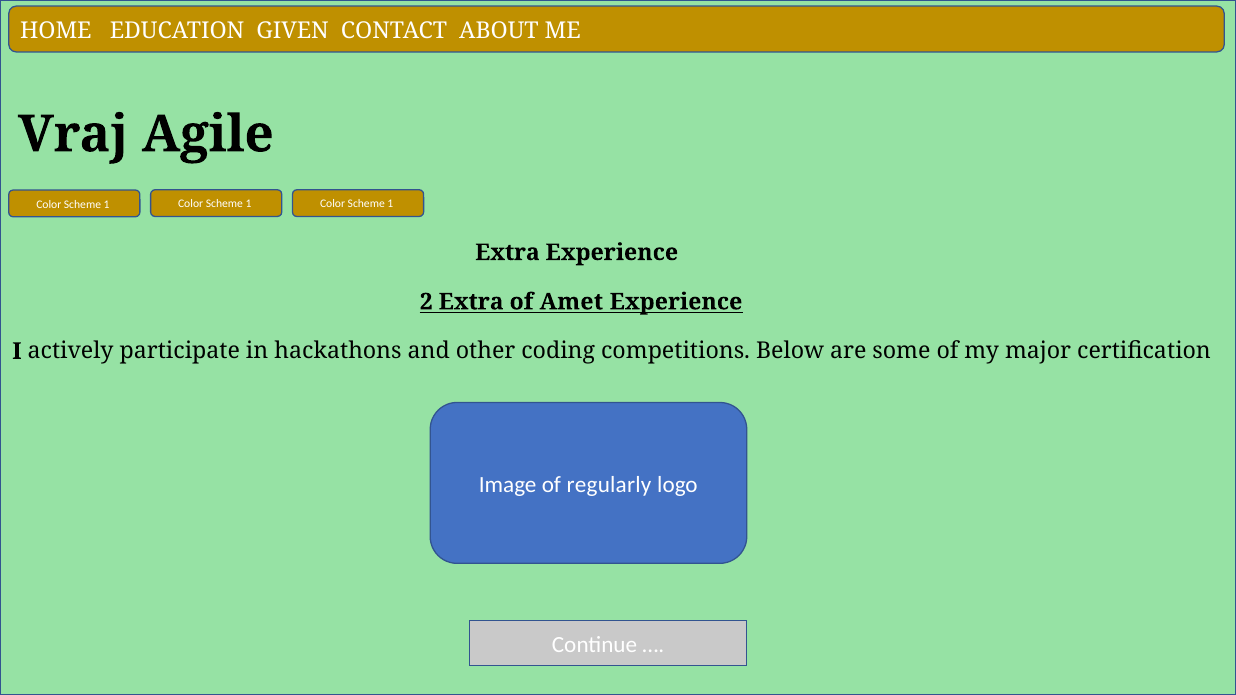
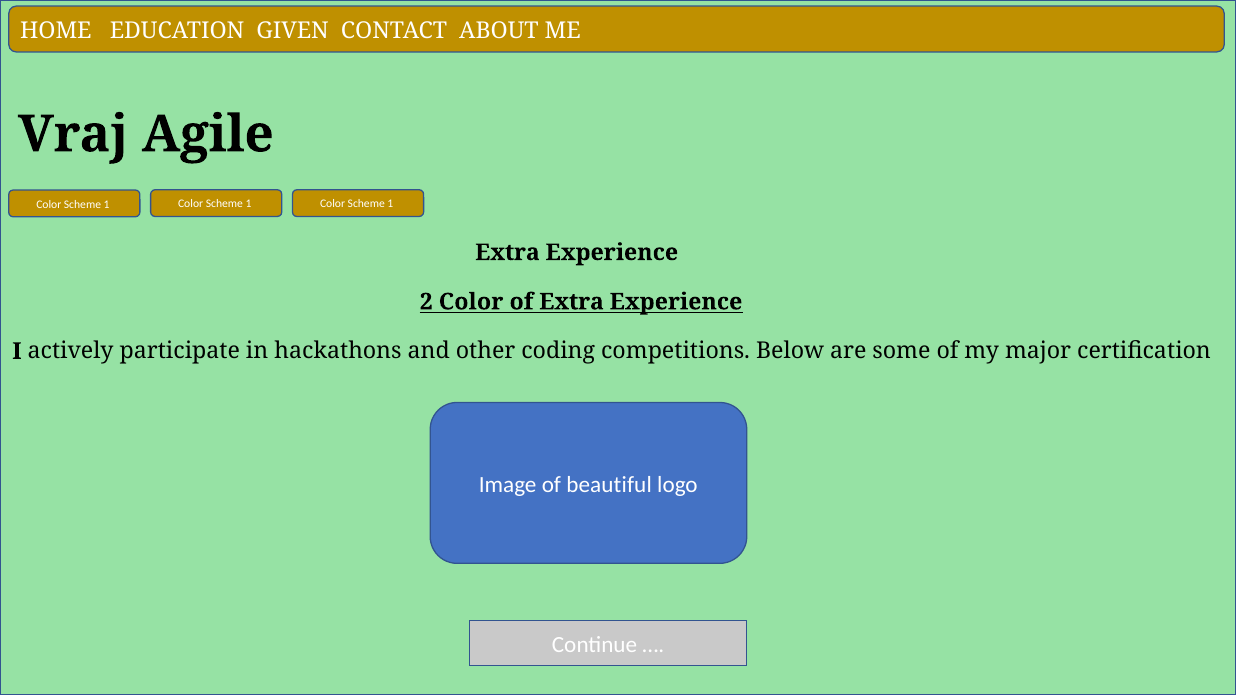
2 Extra: Extra -> Color (471, 302)
of Amet: Amet -> Extra (572, 302)
regularly: regularly -> beautiful (609, 485)
